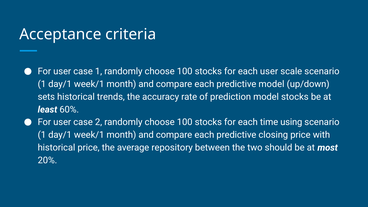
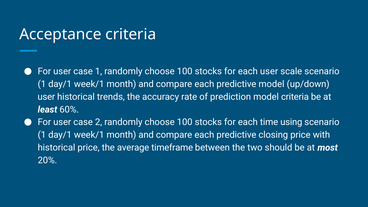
sets: sets -> user (46, 97)
model stocks: stocks -> criteria (295, 97)
repository: repository -> timeframe (172, 148)
